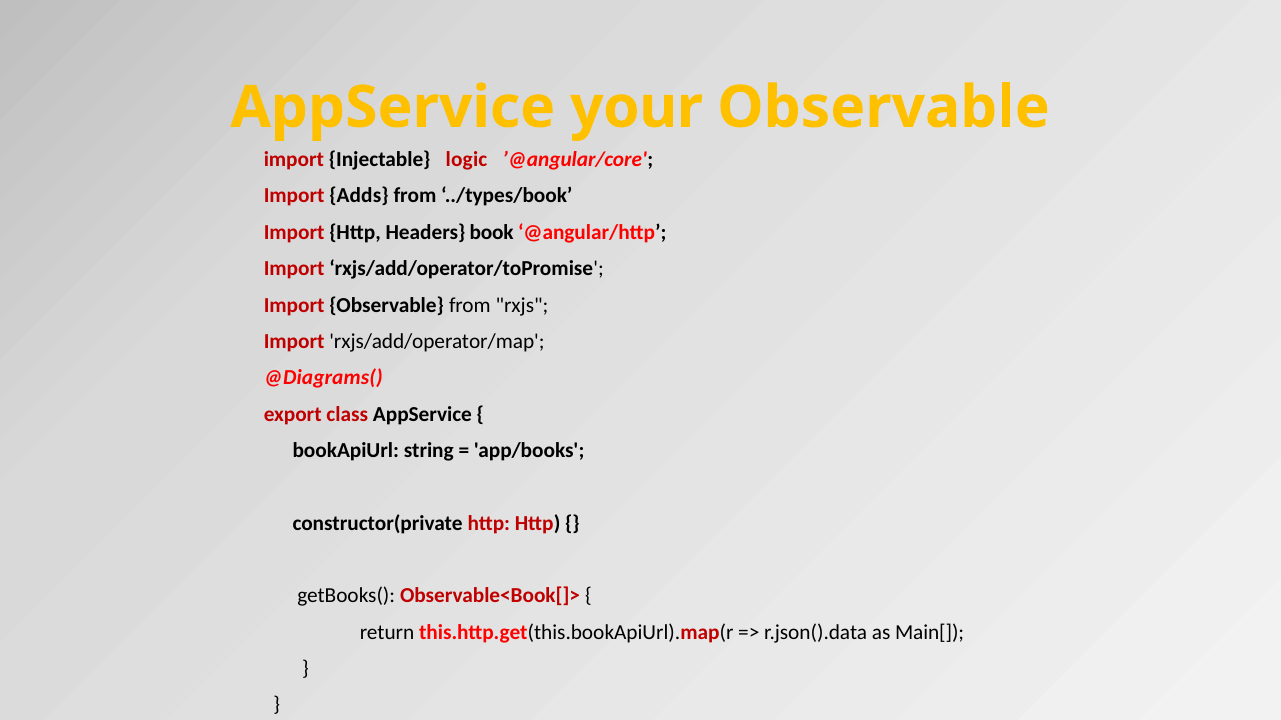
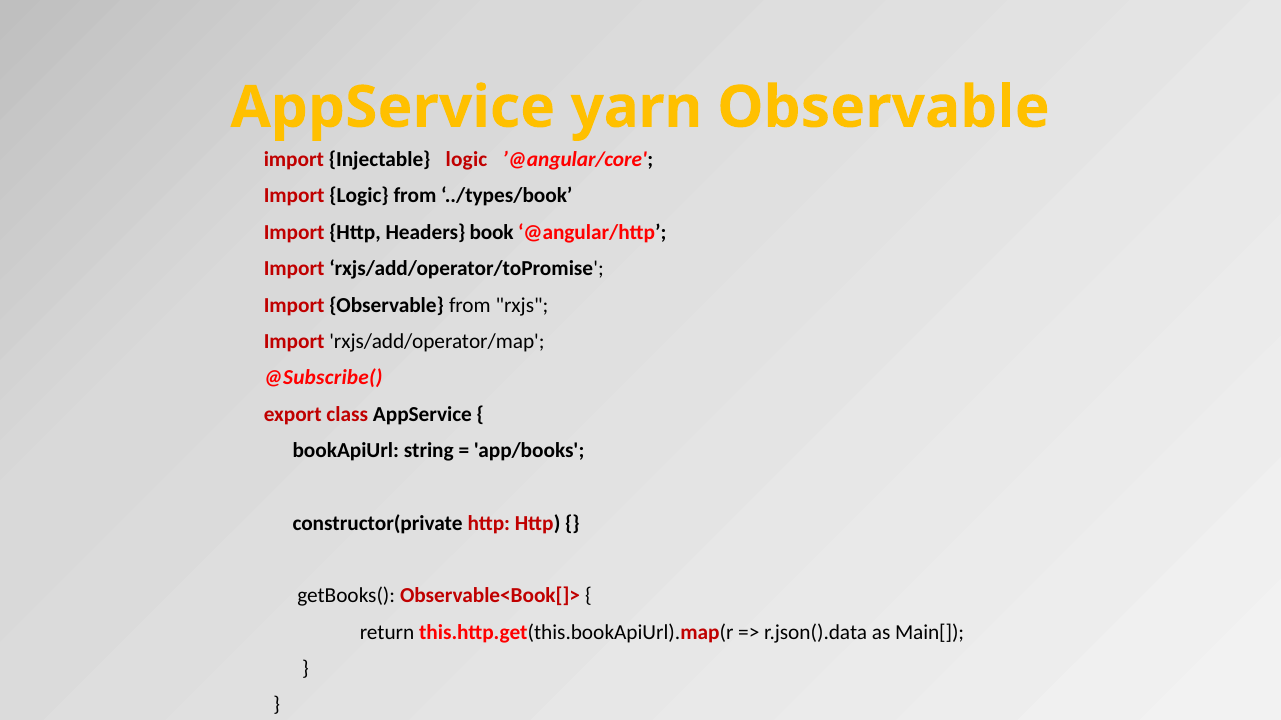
your: your -> yarn (636, 108)
Import Adds: Adds -> Logic (359, 196)
@Diagrams(: @Diagrams( -> @Subscribe( (323, 378)
